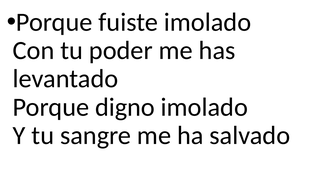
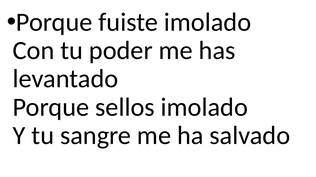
digno: digno -> sellos (125, 108)
